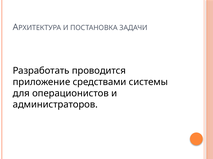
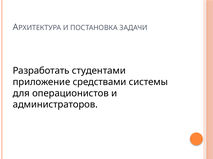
проводится: проводится -> студентами (99, 71)
